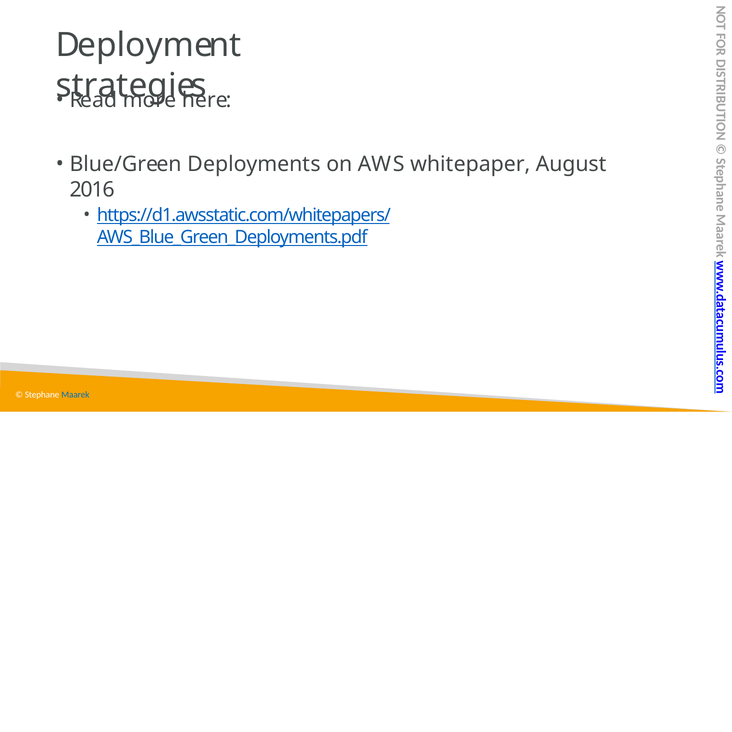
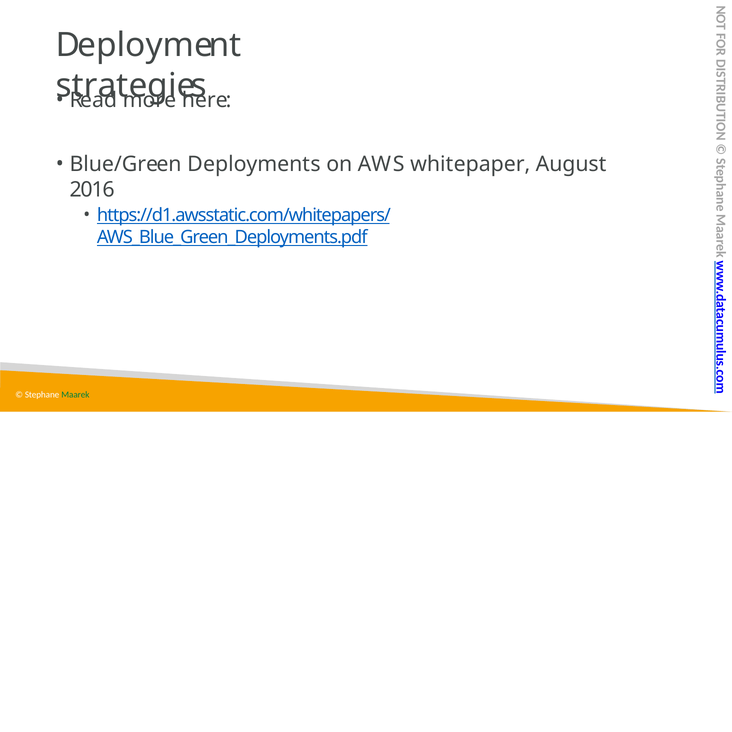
Maarek colour: blue -> green (75, 395)
